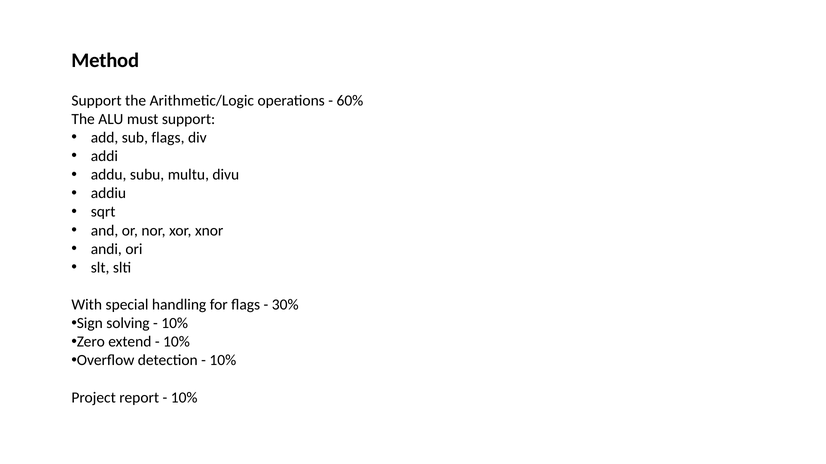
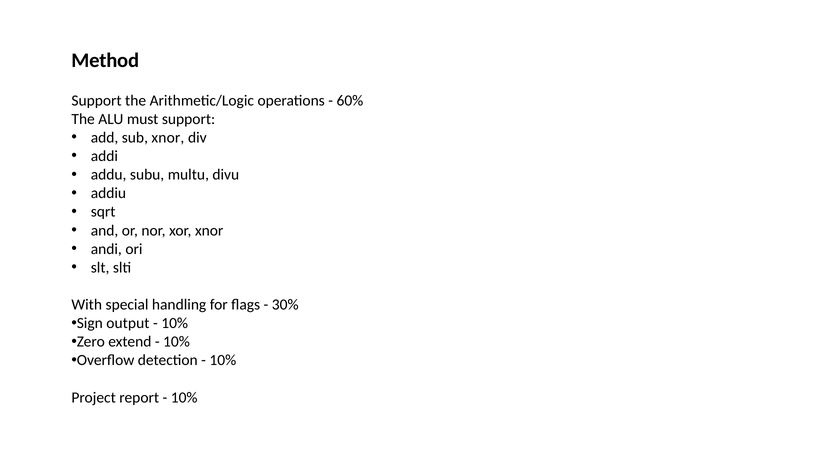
sub flags: flags -> xnor (168, 138)
solving: solving -> output (128, 324)
